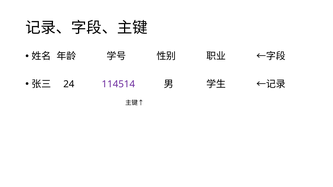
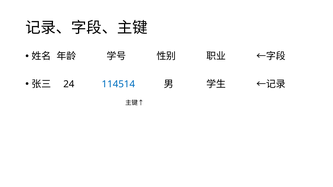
114514 colour: purple -> blue (118, 84)
